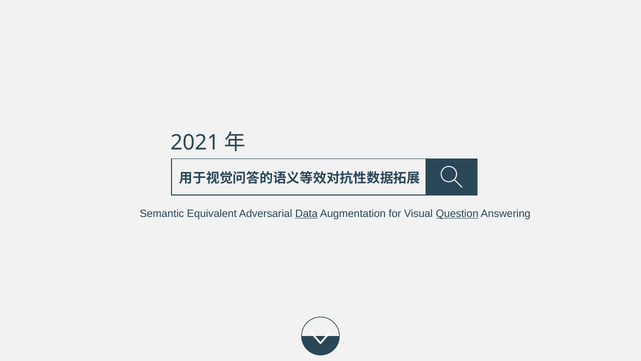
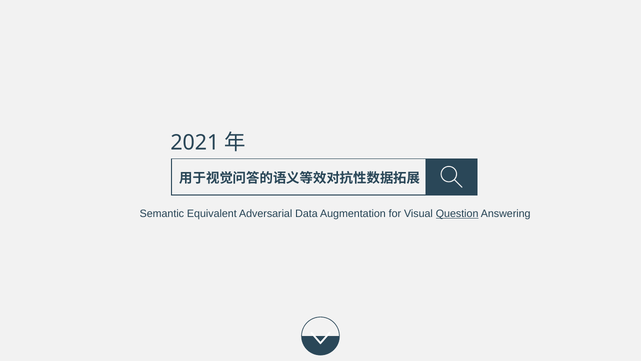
Data underline: present -> none (307, 213)
